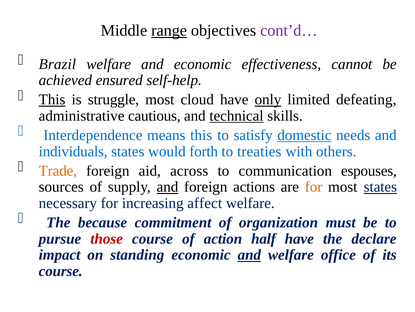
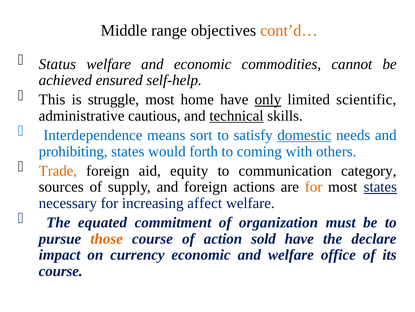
range underline: present -> none (169, 31)
cont’d… colour: purple -> orange (289, 31)
Brazil: Brazil -> Status (57, 64)
effectiveness: effectiveness -> commodities (281, 64)
This underline: present -> none (52, 99)
cloud: cloud -> home (197, 99)
defeating: defeating -> scientific (366, 99)
means this: this -> sort (201, 135)
individuals: individuals -> prohibiting (73, 151)
treaties: treaties -> coming (259, 151)
across: across -> equity (189, 170)
espouses: espouses -> category (369, 170)
and underline: present -> none (167, 187)
because: because -> equated (102, 222)
those colour: red -> orange (107, 238)
half: half -> sold (264, 238)
standing: standing -> currency (137, 254)
and underline: present -> none (249, 254)
